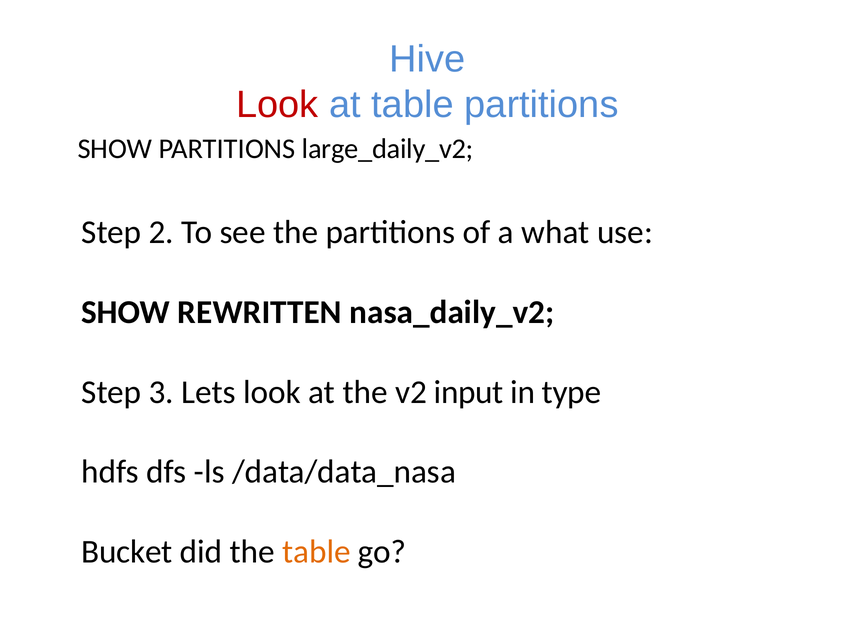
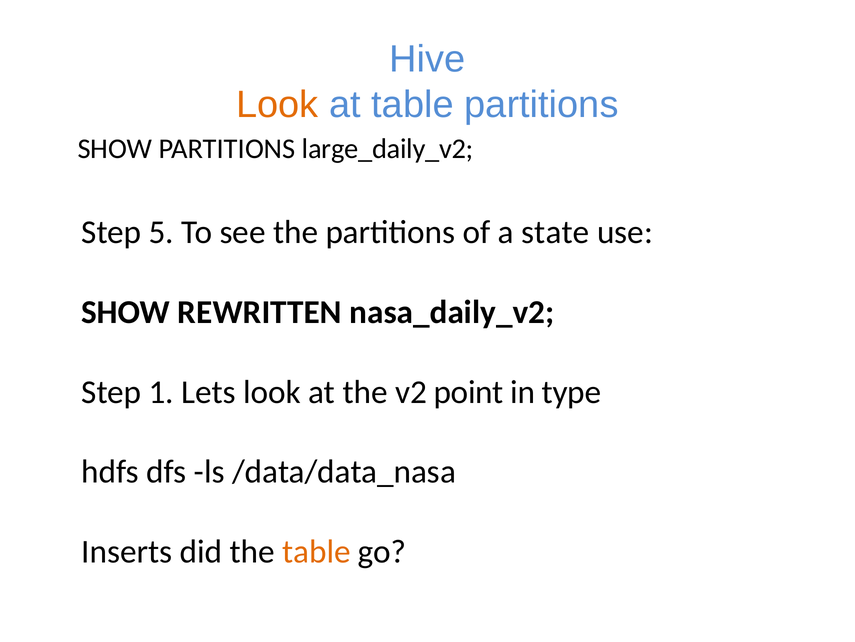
Look colour: red -> orange (277, 105)
2: 2 -> 5 (161, 232)
what: what -> state (555, 232)
3: 3 -> 1 (161, 392)
input: input -> point (469, 392)
Bucket: Bucket -> Inserts (127, 551)
